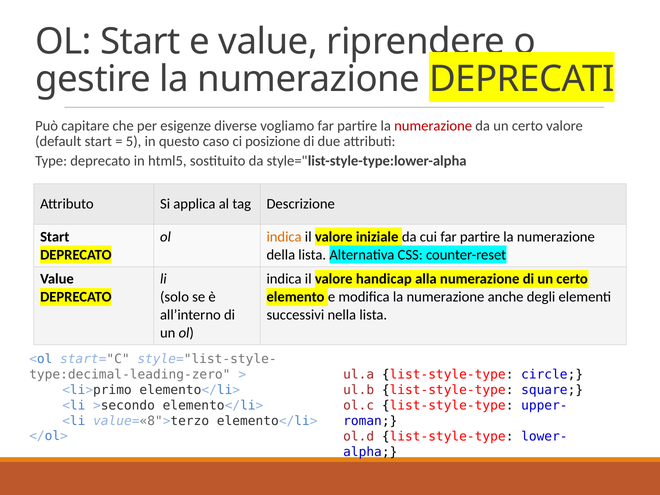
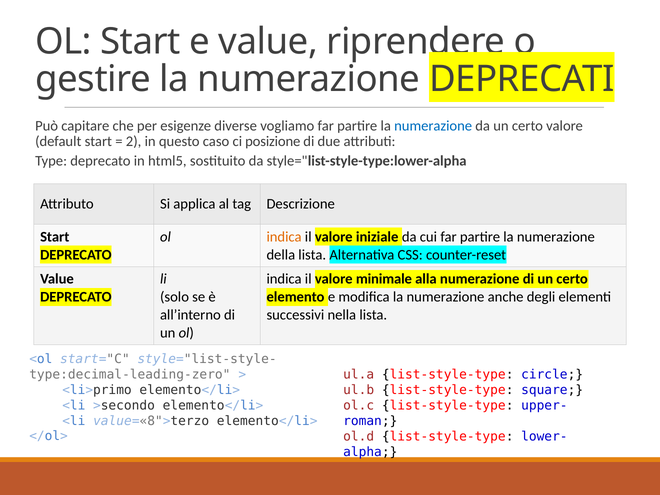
numerazione colour: red -> blue (433, 126)
5: 5 -> 2 (134, 142)
handicap: handicap -> minimale (384, 279)
